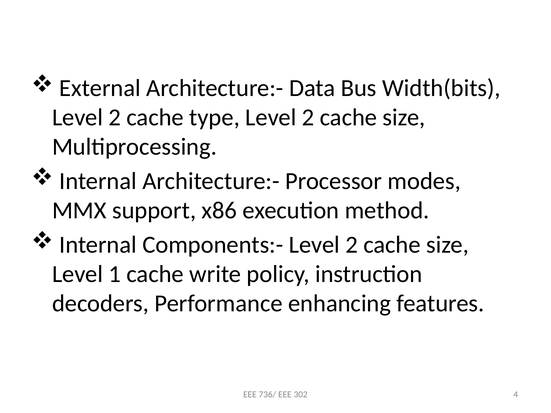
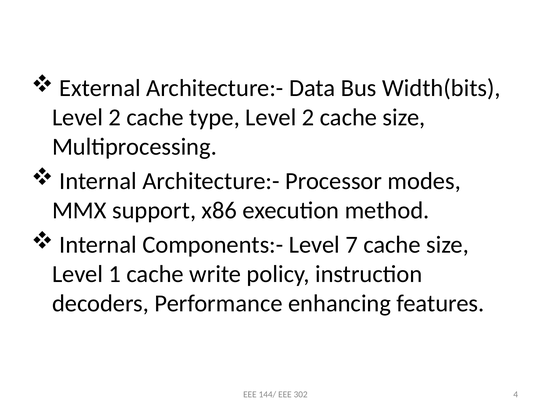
Components:- Level 2: 2 -> 7 (352, 245)
736/: 736/ -> 144/ (267, 395)
